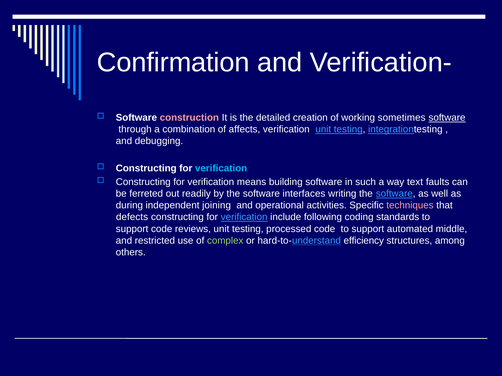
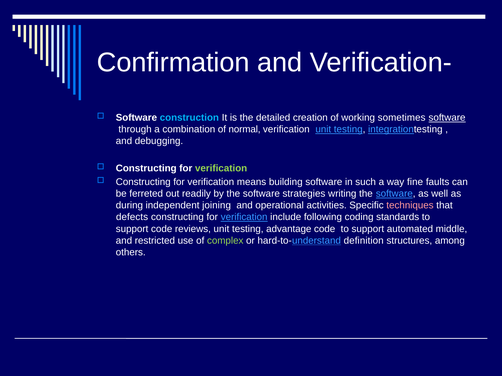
construction colour: pink -> light blue (189, 118)
affects: affects -> normal (245, 129)
verification colour: light blue -> light green (221, 169)
text: text -> fine (415, 182)
interfaces: interfaces -> strategies (304, 194)
processed: processed -> advantage (289, 229)
efficiency: efficiency -> definition (364, 241)
